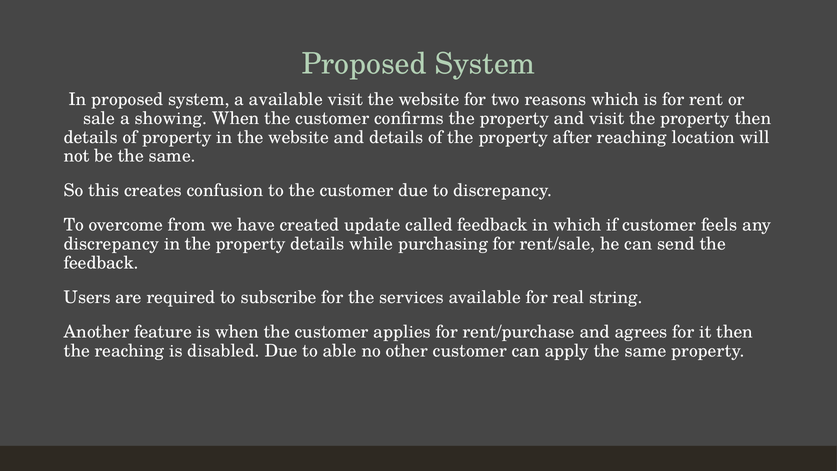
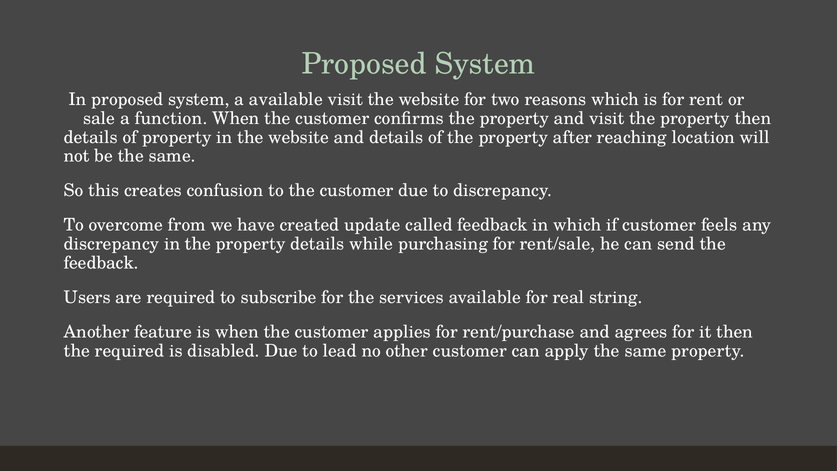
showing: showing -> function (171, 118)
the reaching: reaching -> required (129, 351)
able: able -> lead (340, 351)
